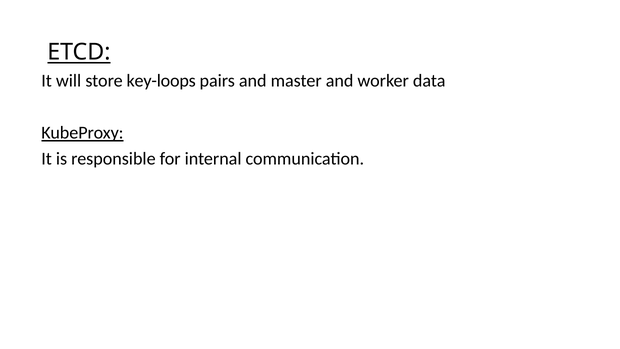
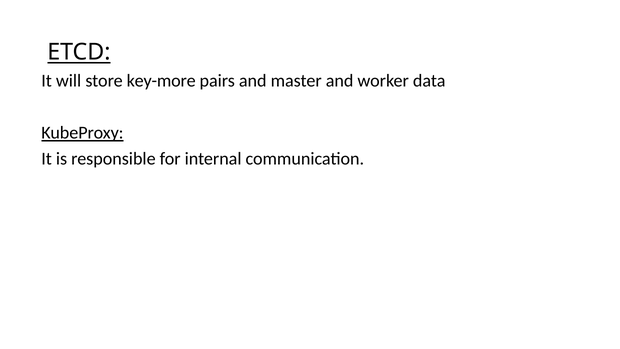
key-loops: key-loops -> key-more (161, 81)
